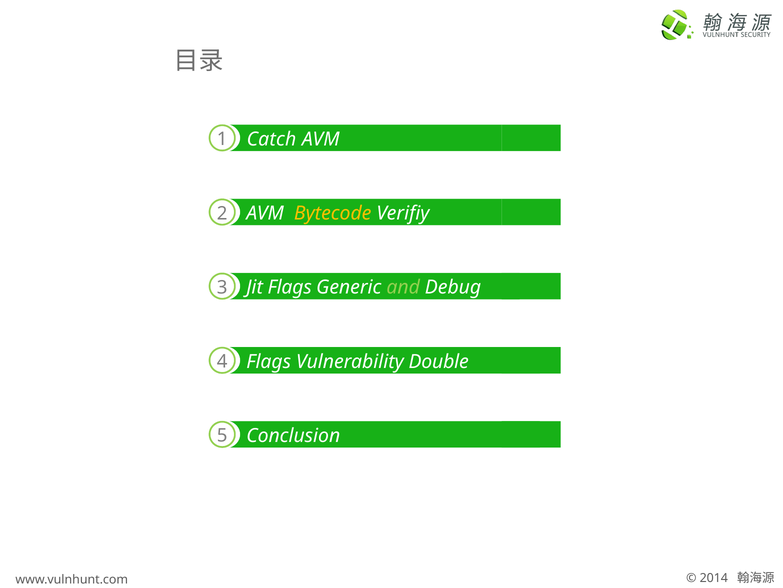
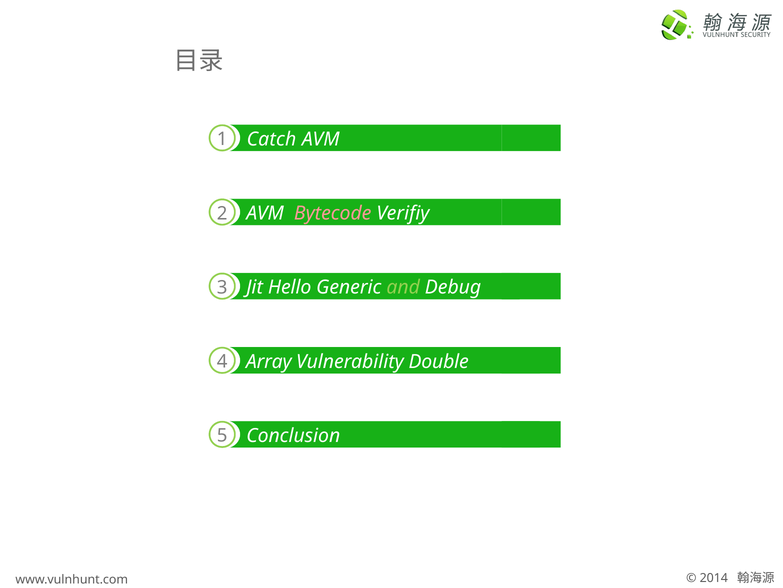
Bytecode colour: yellow -> pink (333, 213)
Jit Flags: Flags -> Hello (290, 287)
Flags: Flags -> Array (269, 361)
